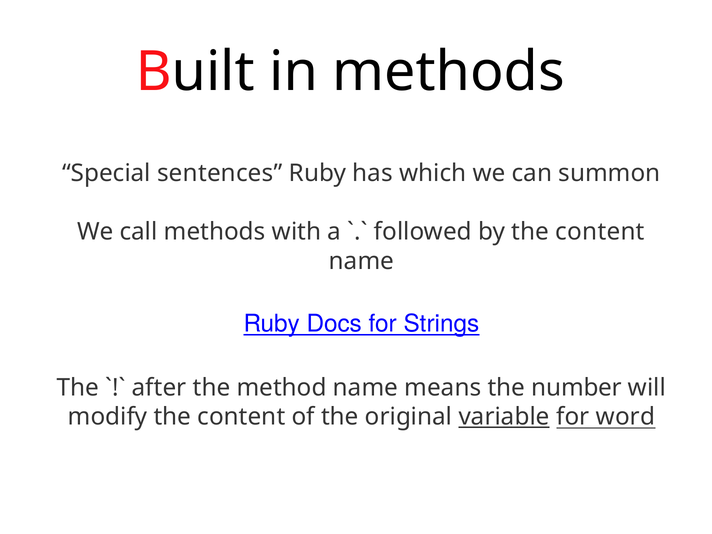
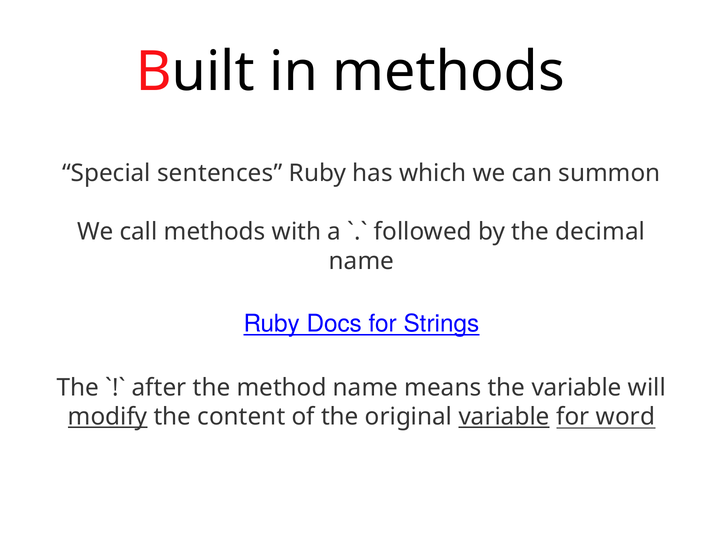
by the content: content -> decimal (600, 232)
the number: number -> variable (577, 388)
modify underline: none -> present (108, 417)
